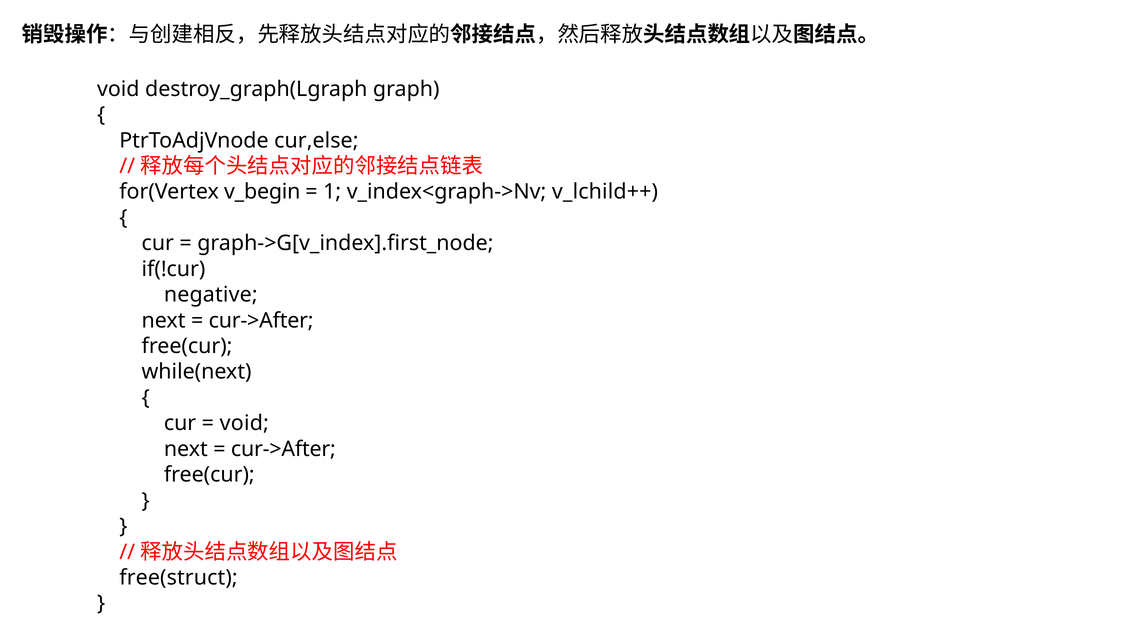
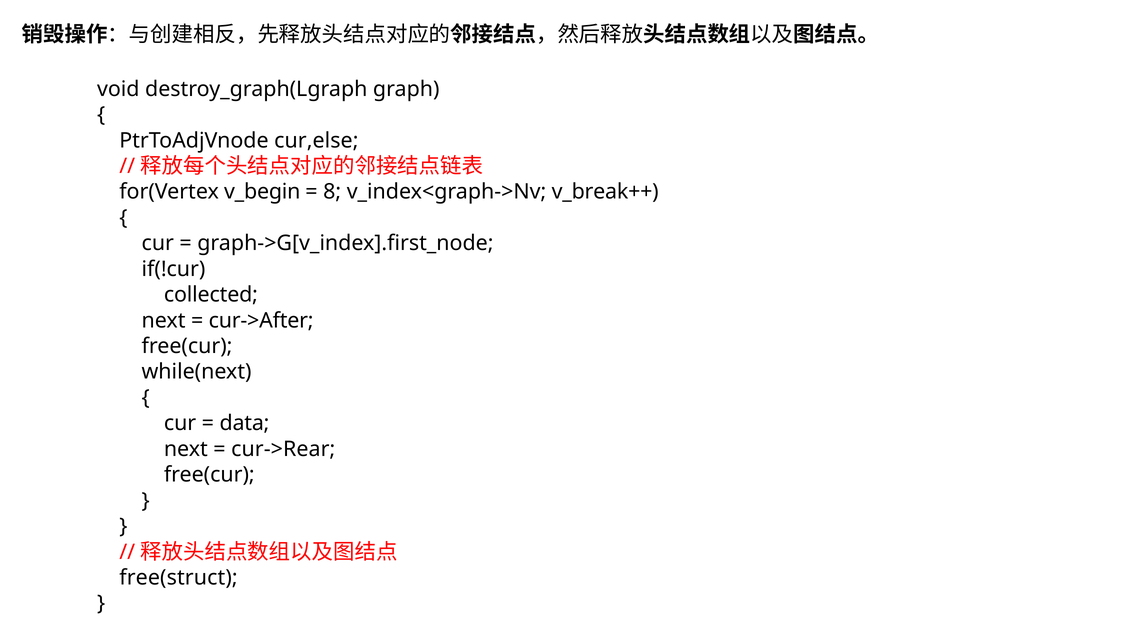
1: 1 -> 8 (332, 192)
v_lchild++: v_lchild++ -> v_break++ (605, 192)
negative: negative -> collected (211, 295)
void: void -> data (245, 423)
cur->After: cur->After -> cur->Rear (283, 449)
